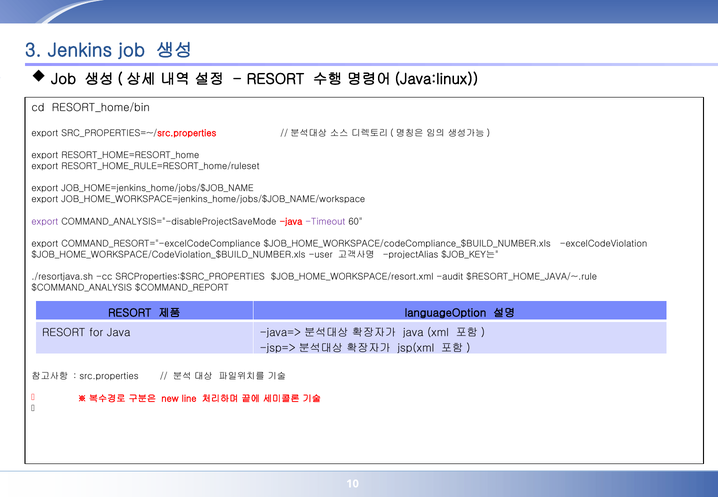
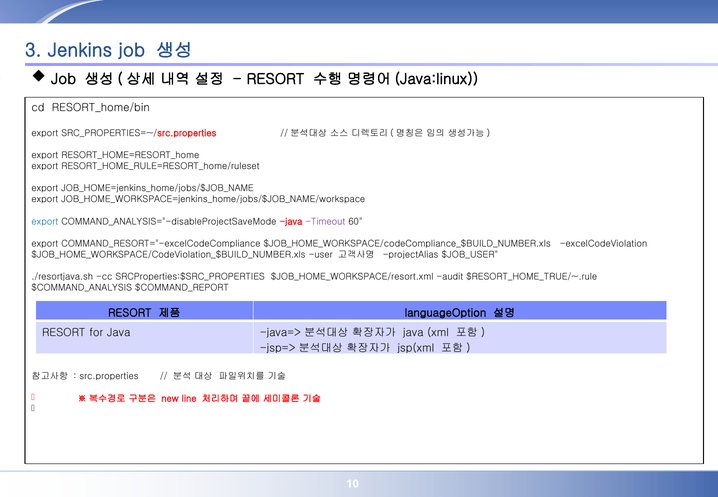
export colour: purple -> blue (45, 222)
$JOB_KEY는: $JOB_KEY는 -> $JOB_USER (470, 255)
$RESORT_HOME_JAVA/~.rule: $RESORT_HOME_JAVA/~.rule -> $RESORT_HOME_TRUE/~.rule (532, 277)
